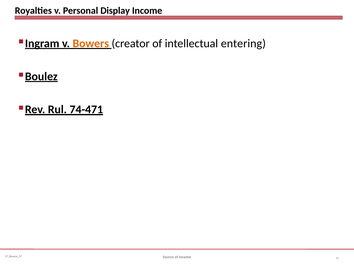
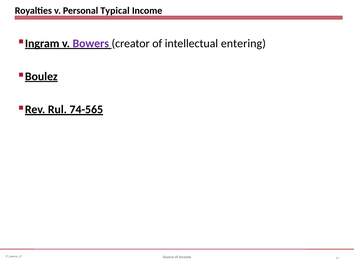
Display: Display -> Typical (115, 11)
Bowers colour: orange -> purple (91, 43)
74-471: 74-471 -> 74-565 (86, 109)
